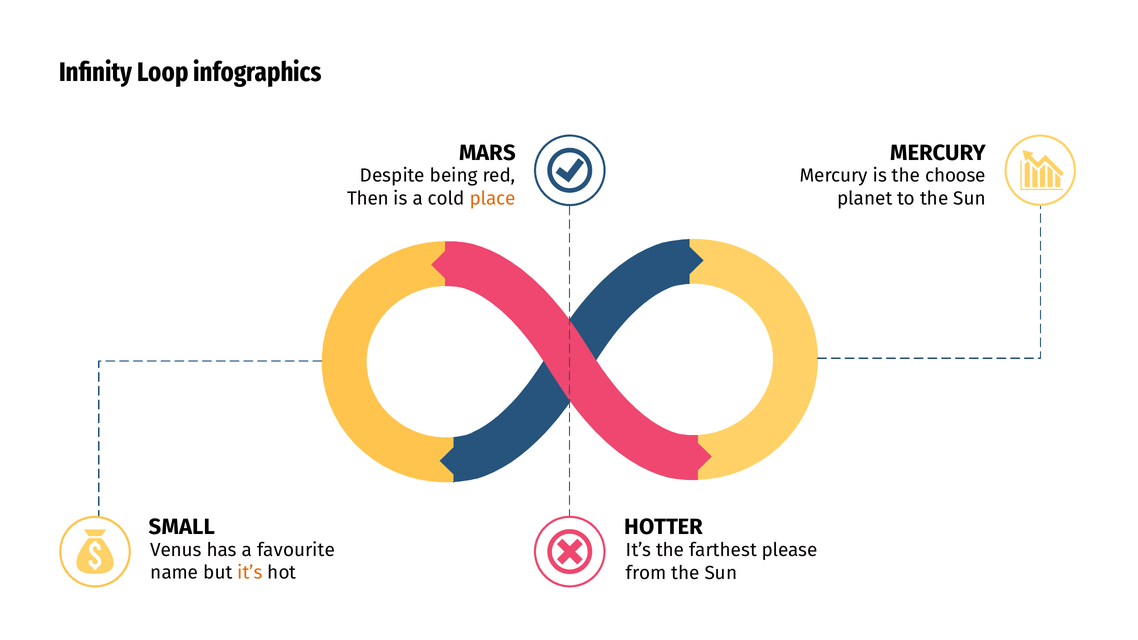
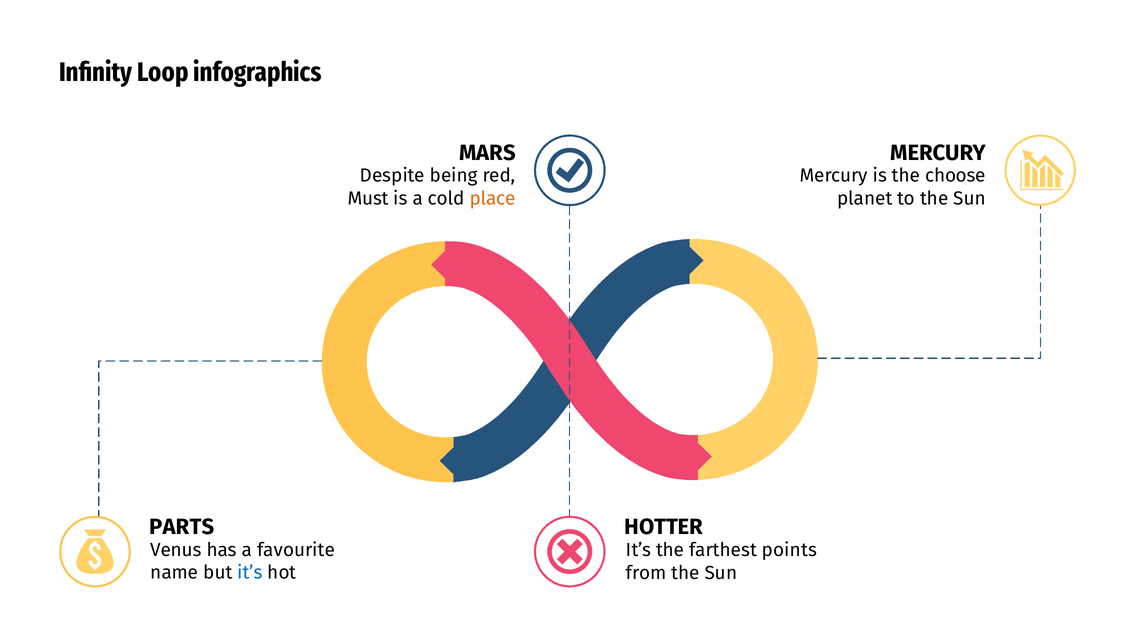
Then: Then -> Must (368, 198)
SMALL: SMALL -> PARTS (182, 527)
please: please -> points (789, 550)
it’s colour: orange -> blue (250, 573)
